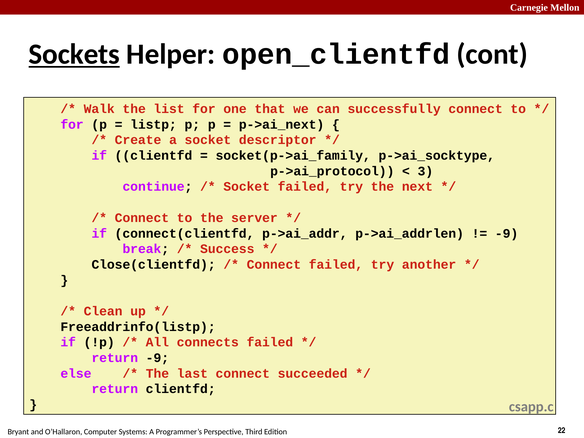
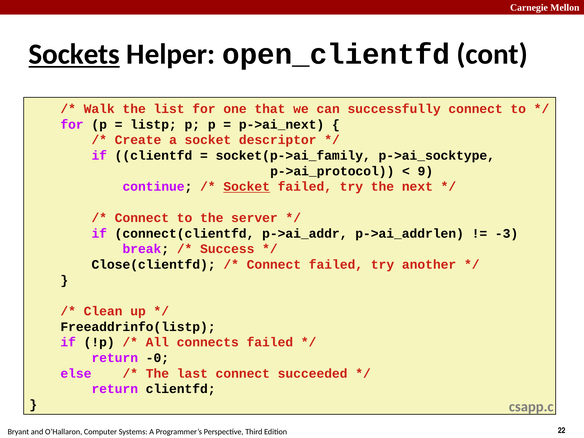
3: 3 -> 9 (425, 171)
Socket underline: none -> present (247, 187)
-9: -9 -> -3 (507, 233)
return -9: -9 -> -0 (157, 358)
